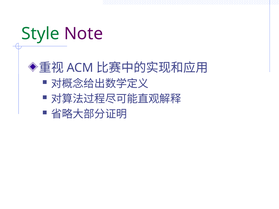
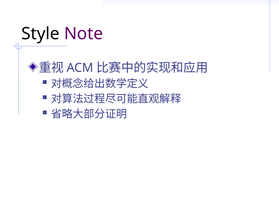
Style colour: green -> black (40, 34)
